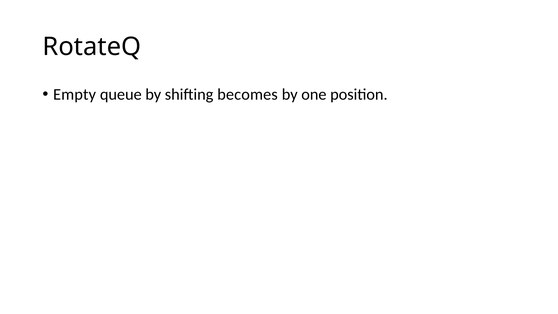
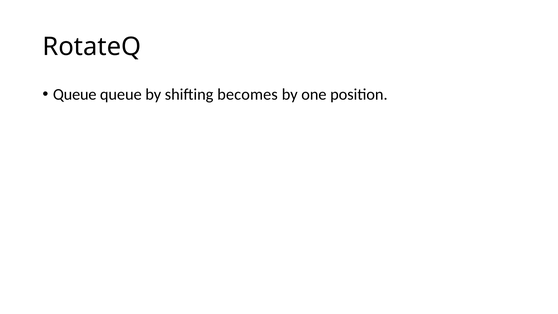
Empty: Empty -> Queue (75, 94)
